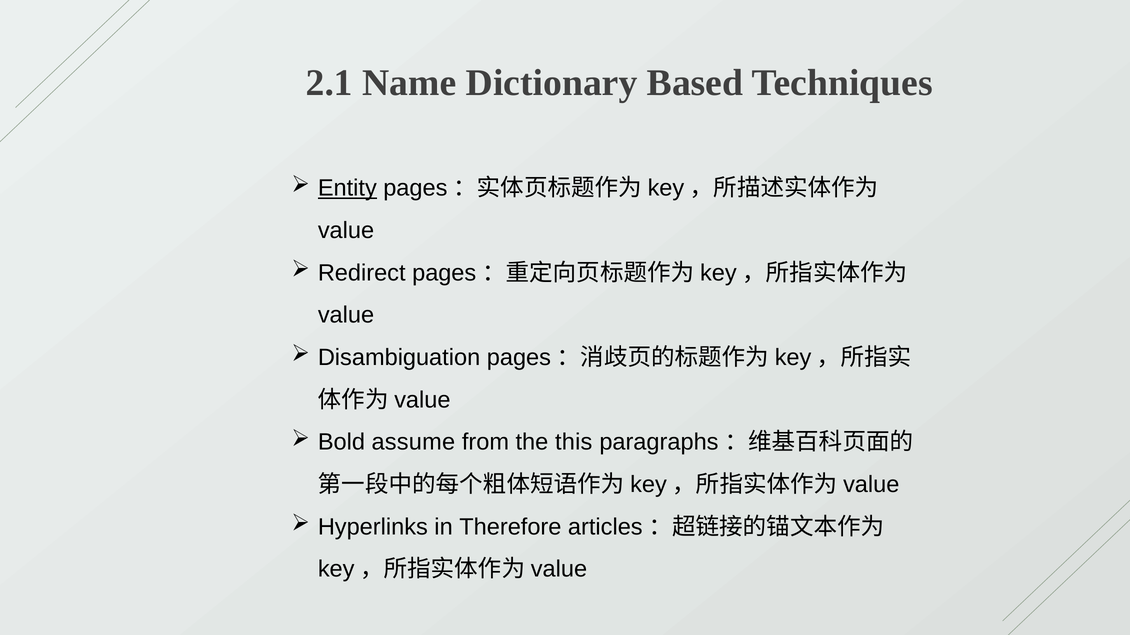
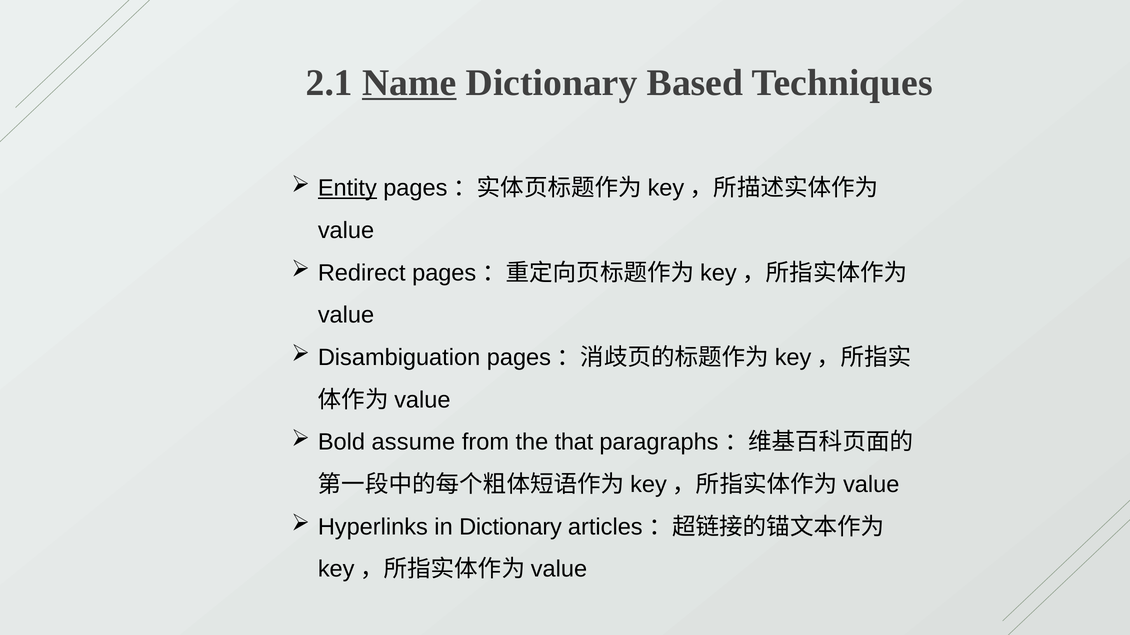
Name underline: none -> present (409, 83)
this: this -> that (574, 443)
in Therefore: Therefore -> Dictionary (510, 527)
